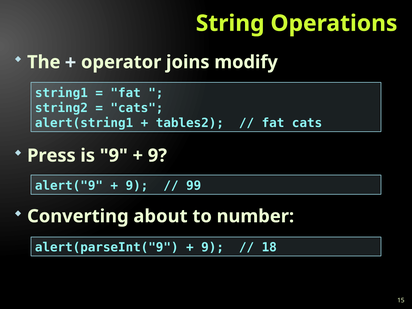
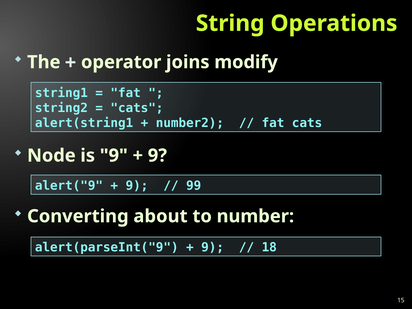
tables2: tables2 -> number2 (190, 123)
Press: Press -> Node (51, 156)
